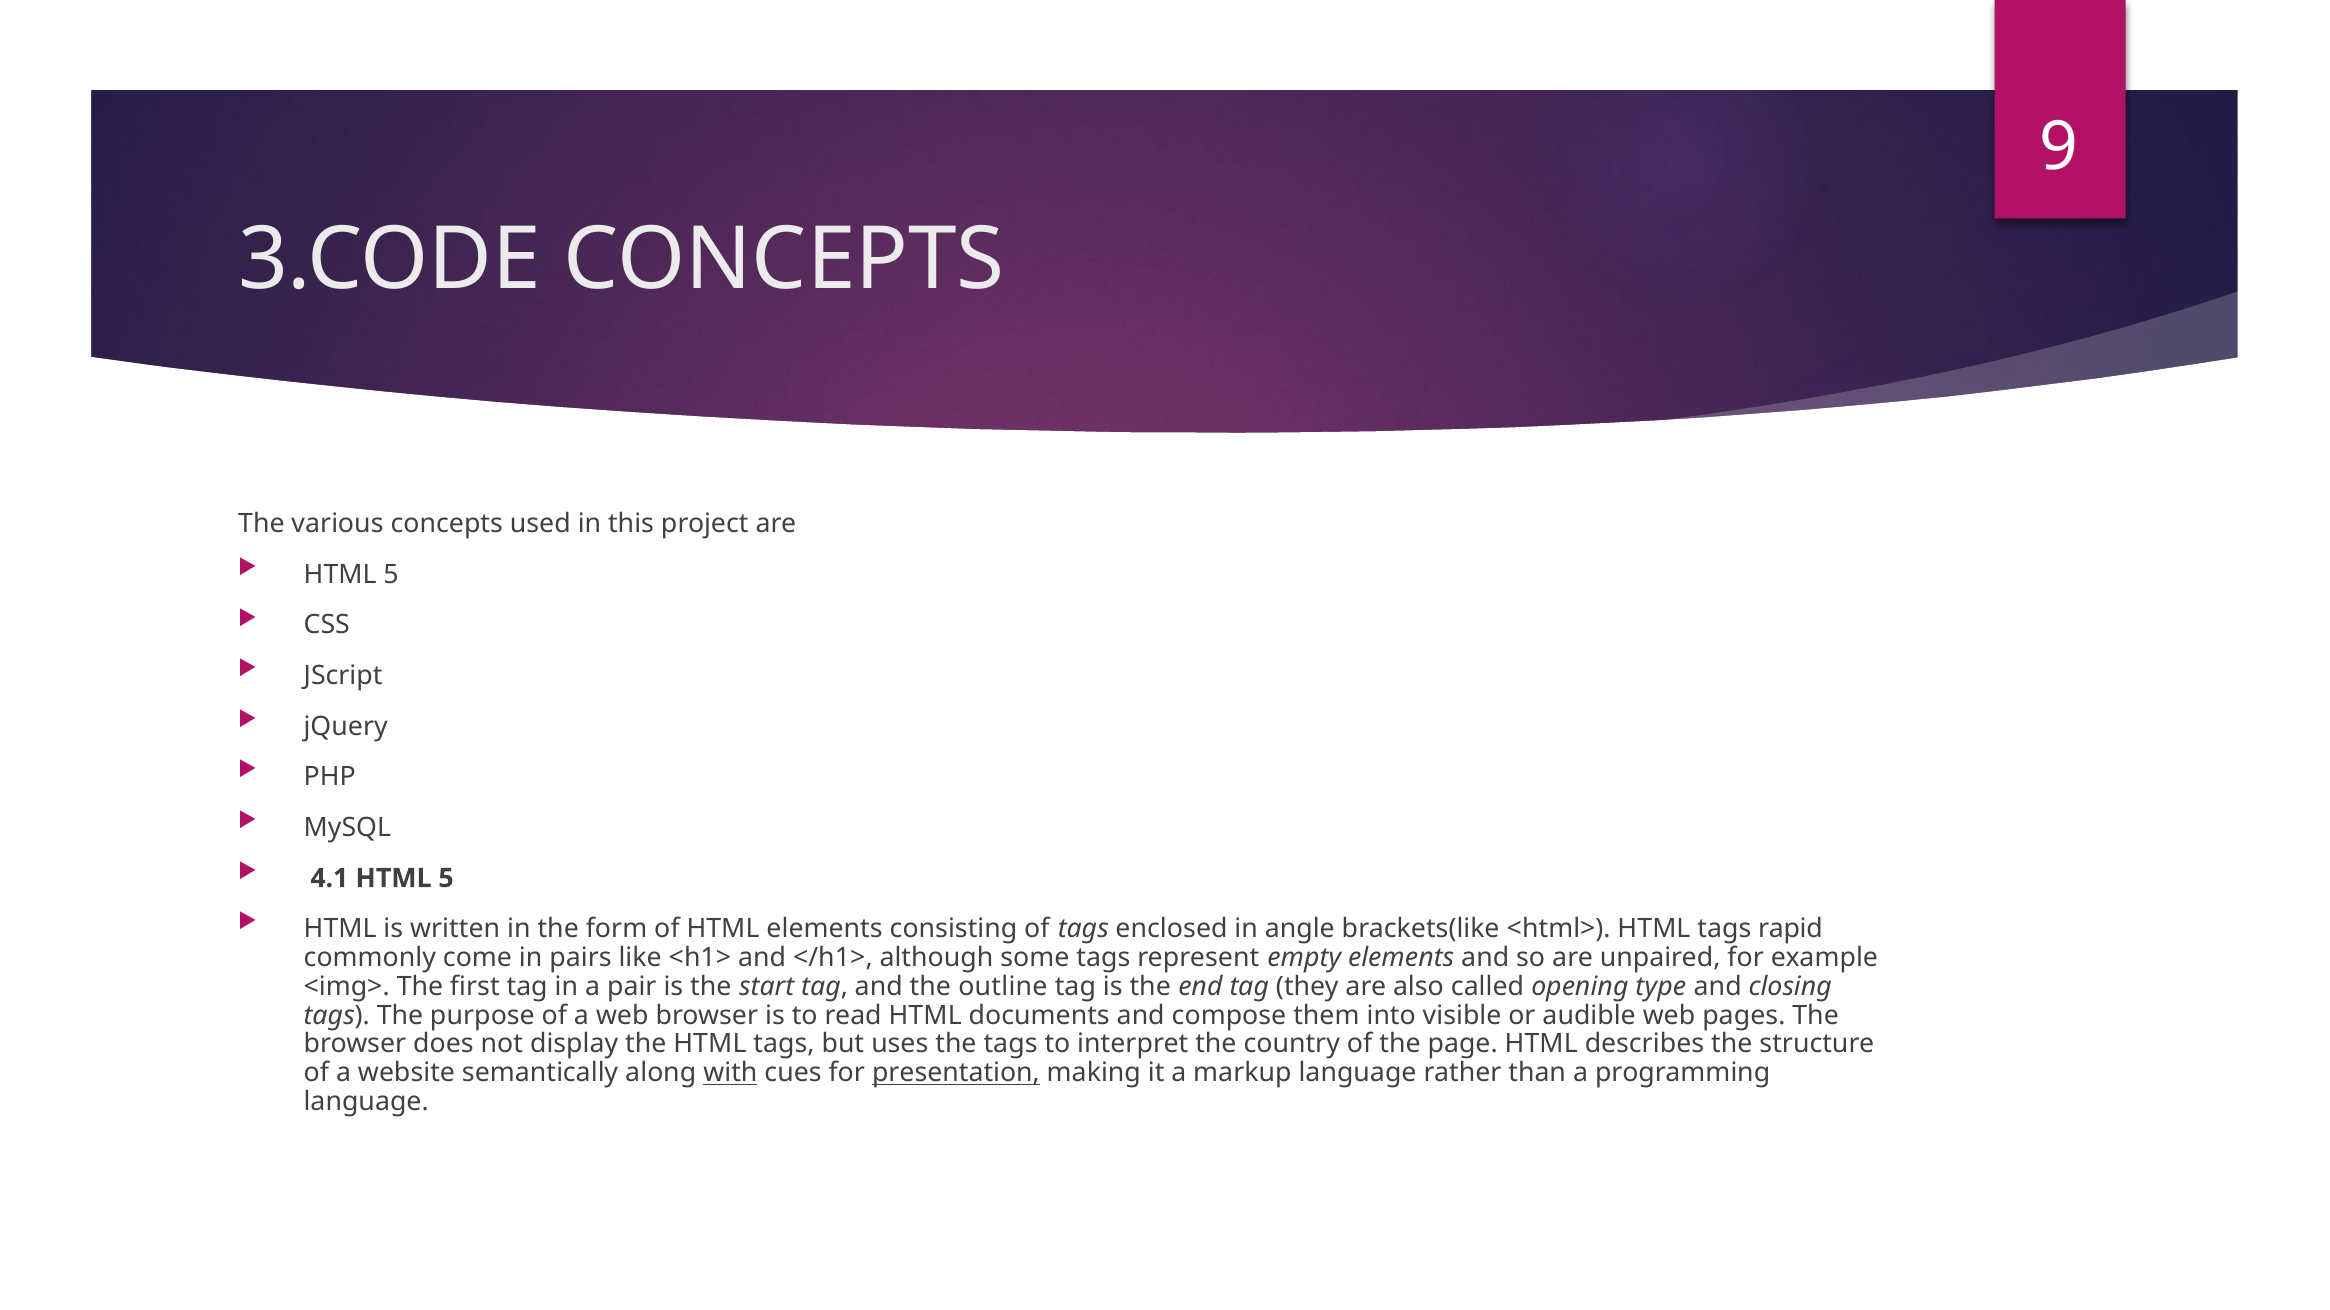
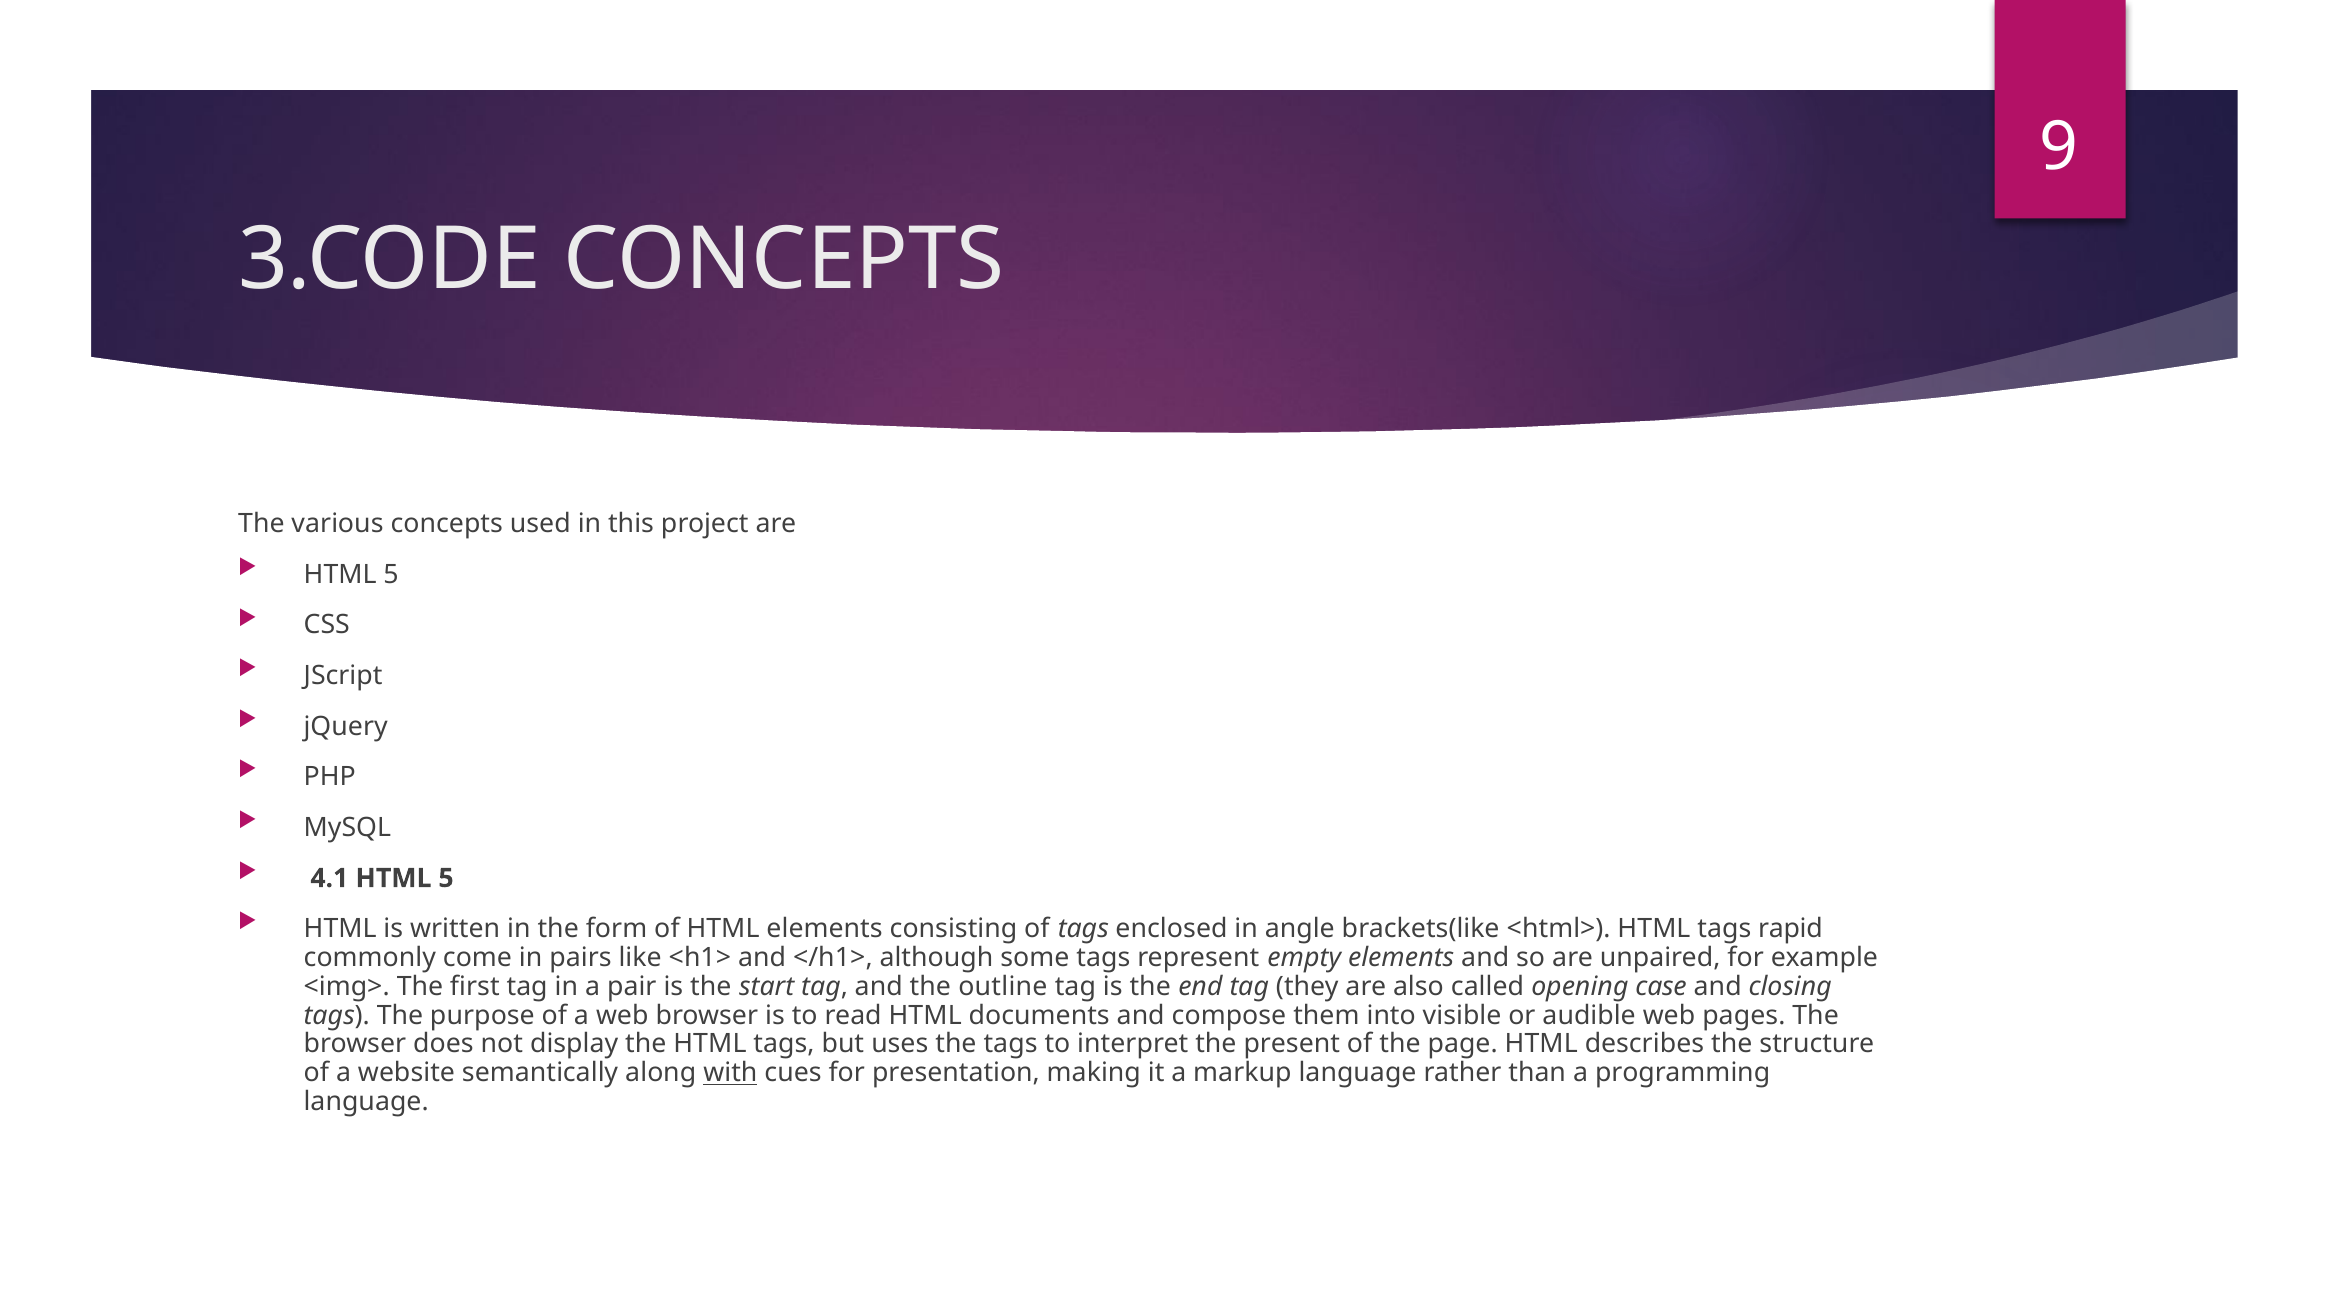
type: type -> case (1661, 987)
country: country -> present (1292, 1045)
presentation underline: present -> none (956, 1073)
